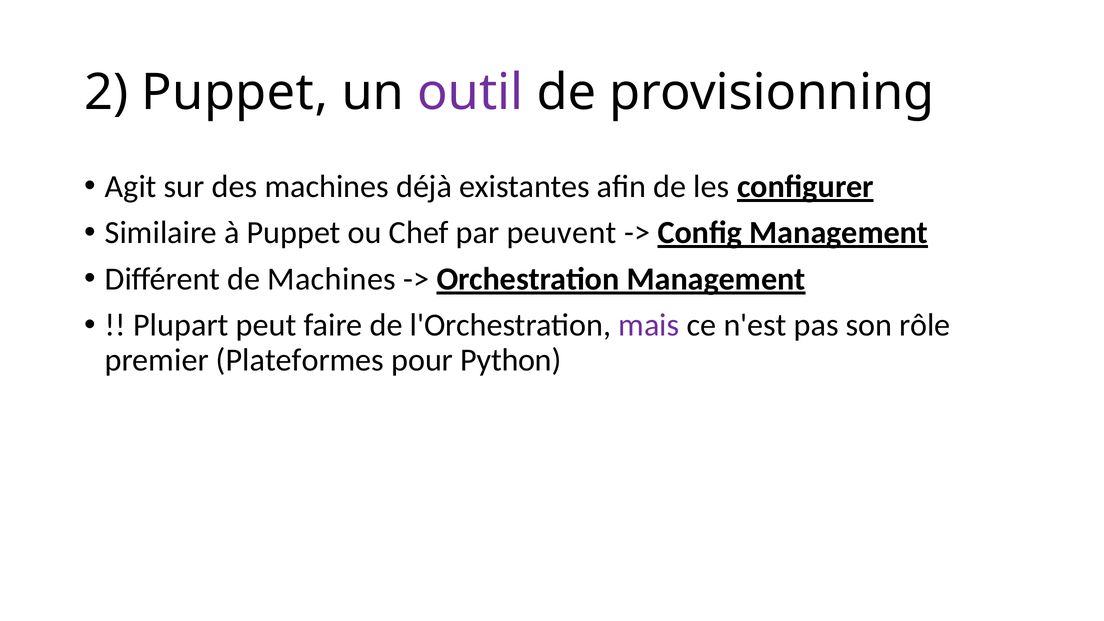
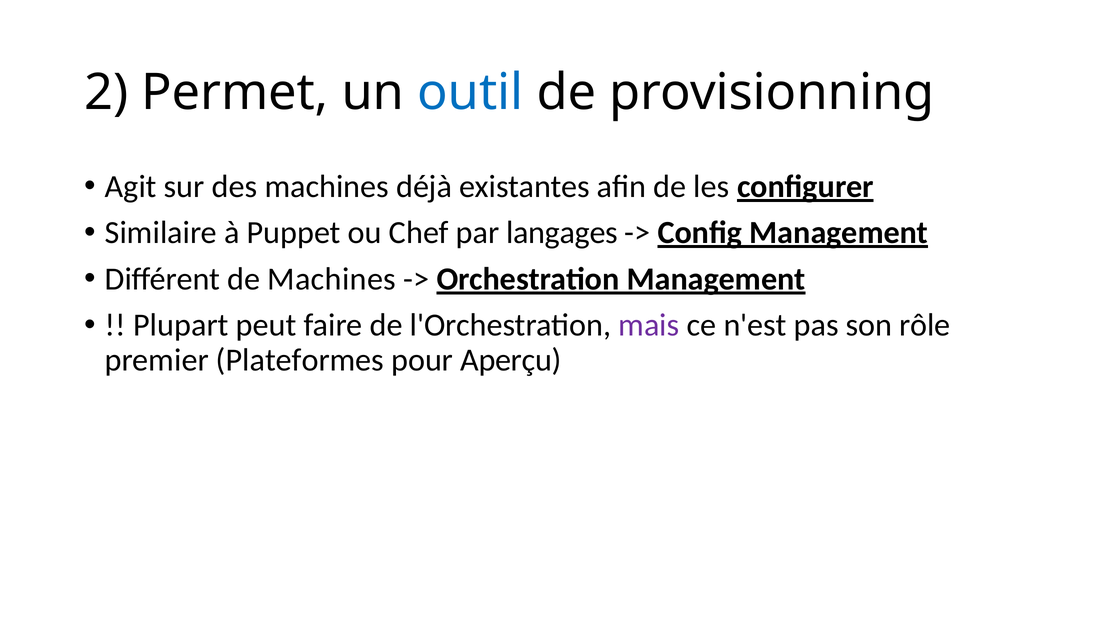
2 Puppet: Puppet -> Permet (235, 93)
outil colour: purple -> blue (470, 93)
peuvent: peuvent -> langages (562, 233)
Python: Python -> Aperçu (511, 360)
